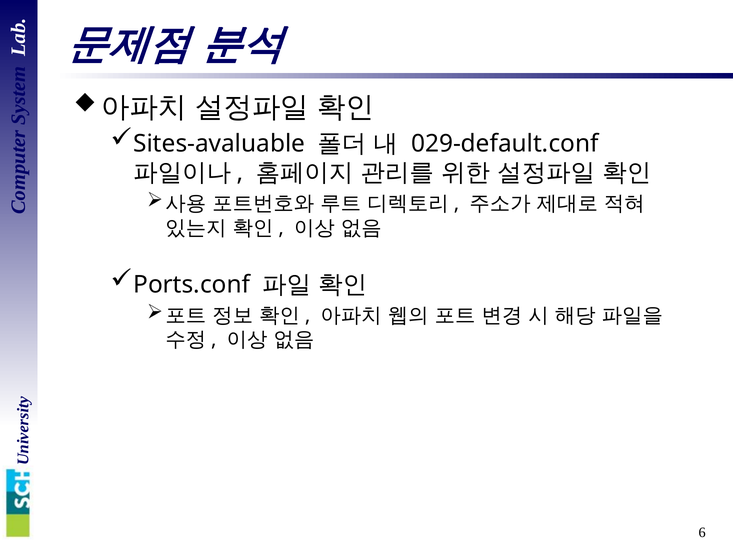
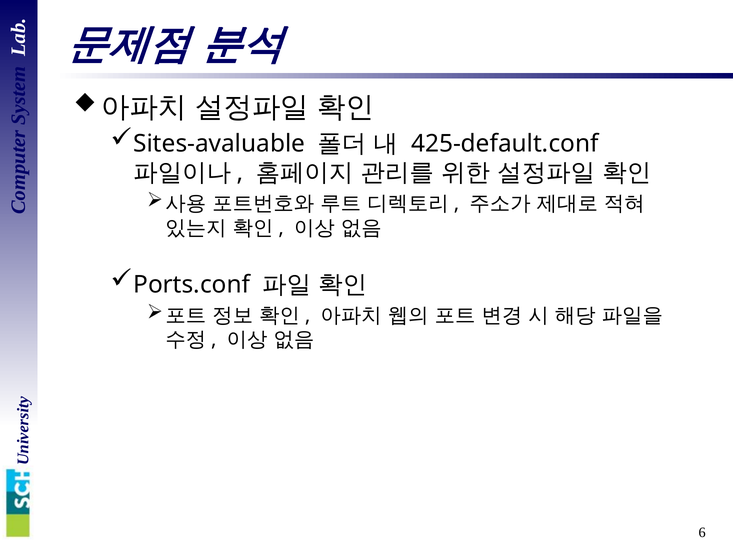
029-default.conf: 029-default.conf -> 425-default.conf (505, 143)
